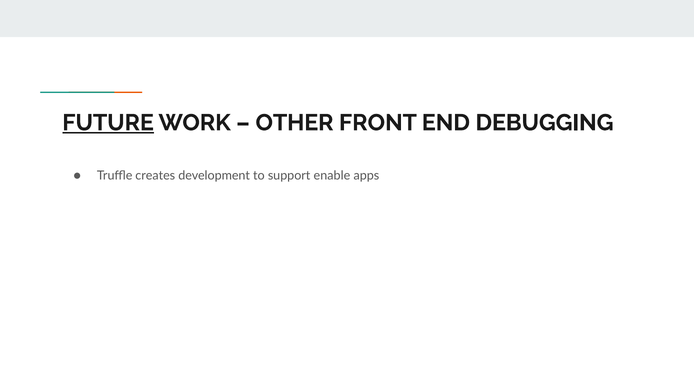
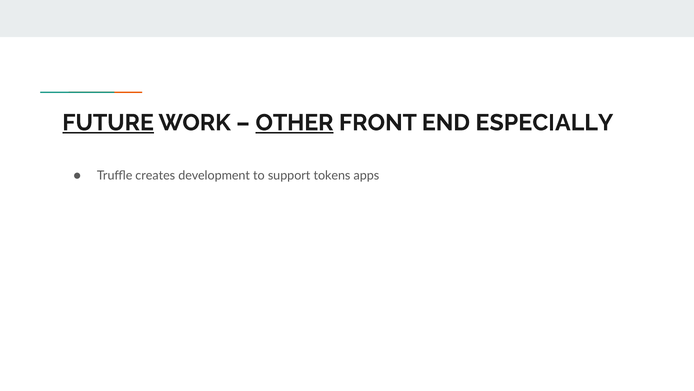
OTHER underline: none -> present (294, 123)
DEBUGGING: DEBUGGING -> ESPECIALLY (544, 123)
enable: enable -> tokens (332, 175)
